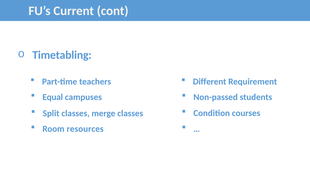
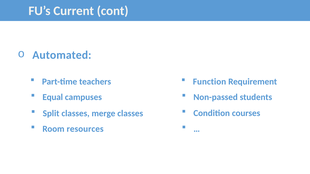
Timetabling: Timetabling -> Automated (62, 55)
Different: Different -> Function (210, 82)
